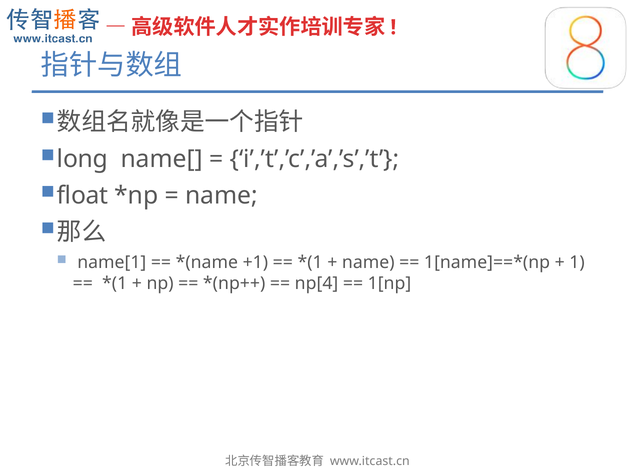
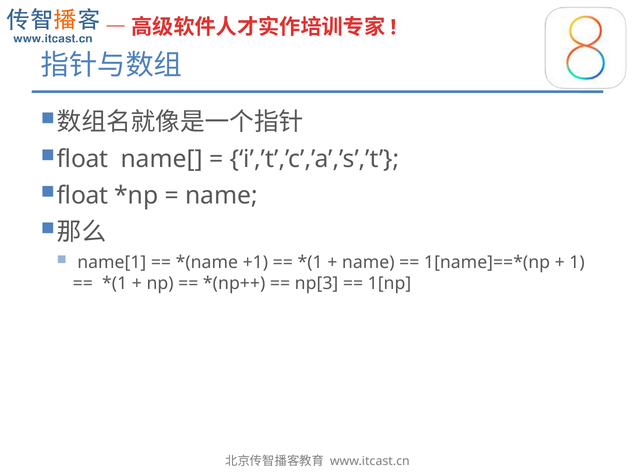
long: long -> float (83, 159)
np[4: np[4 -> np[3 (317, 284)
